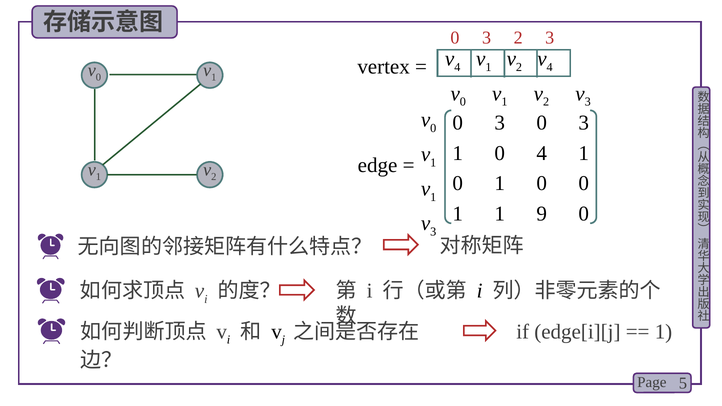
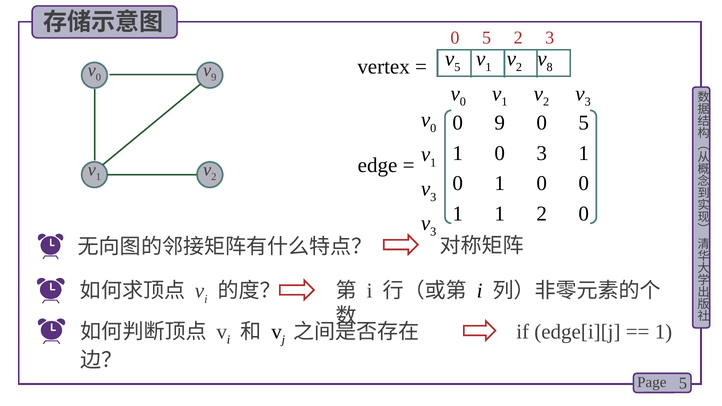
3: 3 -> 5 (487, 38)
4: 4 -> 5 (457, 67)
4: 4 -> 8 (550, 67)
1: 1 -> 9 (214, 77)
3: 3 -> 9 (500, 123)
3: 3 -> 5 (584, 123)
0 4: 4 -> 3 (542, 153)
1: 1 -> 3 (433, 197)
1 9: 9 -> 2 (542, 214)
